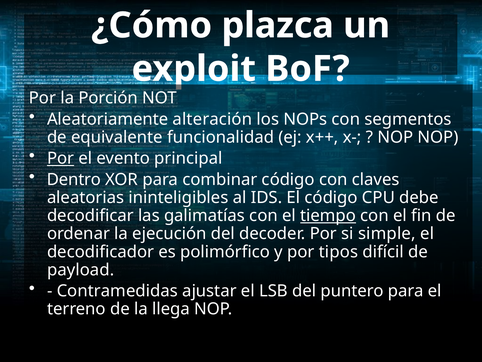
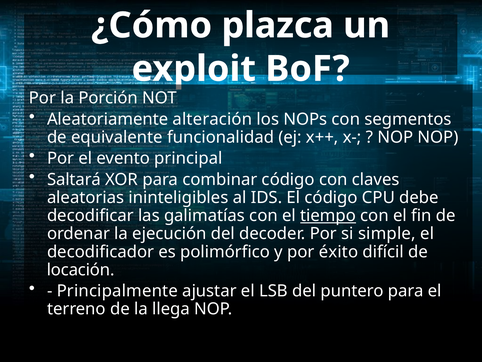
Por underline: present -> none (61, 158)
Dentro: Dentro -> Saltará (74, 179)
tipos: tipos -> éxito (338, 251)
payload: payload -> locación (81, 270)
Contramedidas: Contramedidas -> Principalmente (117, 291)
